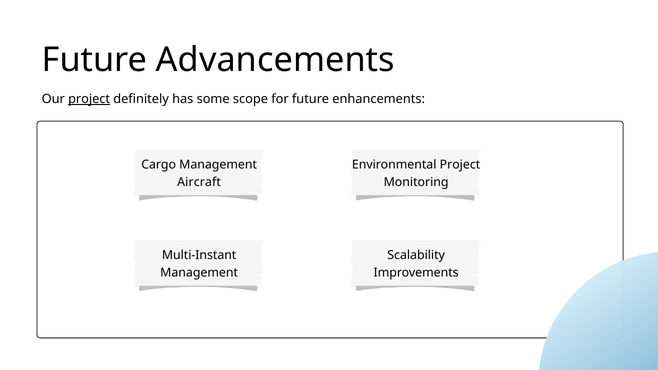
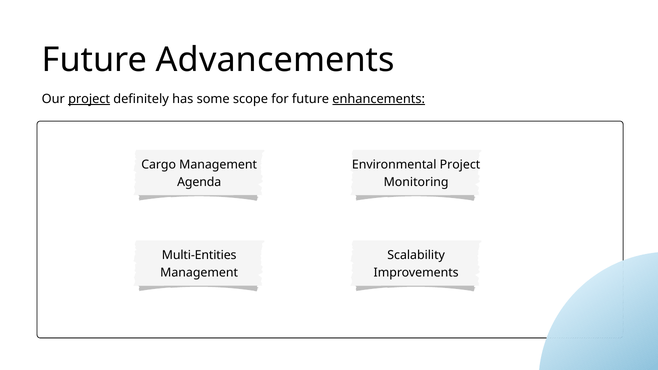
enhancements underline: none -> present (379, 99)
Aircraft: Aircraft -> Agenda (199, 182)
Multi-Instant: Multi-Instant -> Multi-Entities (199, 255)
